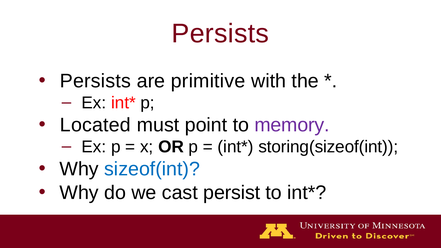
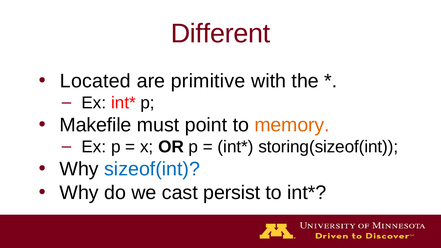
Persists: Persists -> Different (221, 34)
Persists: Persists -> Located (95, 81)
Located: Located -> Makefile (96, 125)
memory colour: purple -> orange (292, 125)
